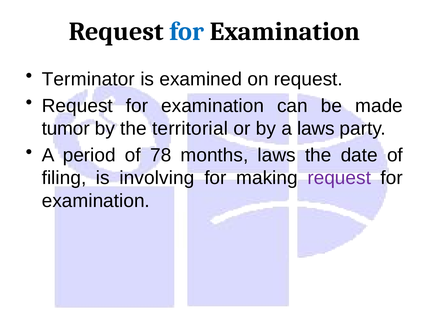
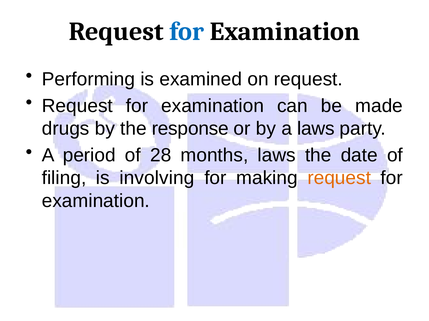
Terminator: Terminator -> Performing (88, 79)
tumor: tumor -> drugs (66, 129)
territorial: territorial -> response (190, 129)
78: 78 -> 28 (161, 156)
request colour: purple -> orange (339, 178)
